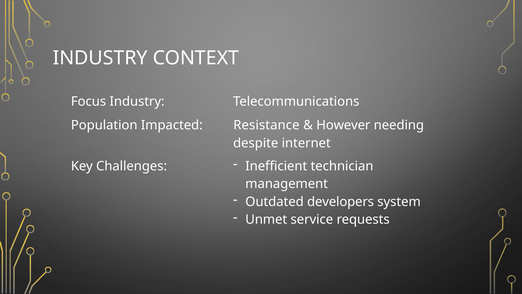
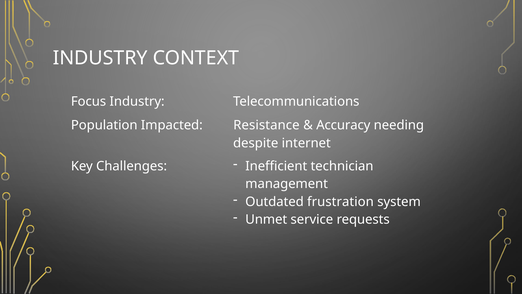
However: However -> Accuracy (343, 125)
developers: developers -> frustration (340, 201)
